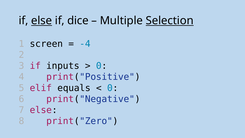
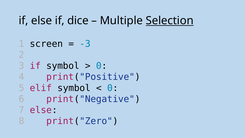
else underline: present -> none (42, 21)
-4: -4 -> -3 (85, 44)
if inputs: inputs -> symbol (63, 66)
elif equals: equals -> symbol (74, 88)
